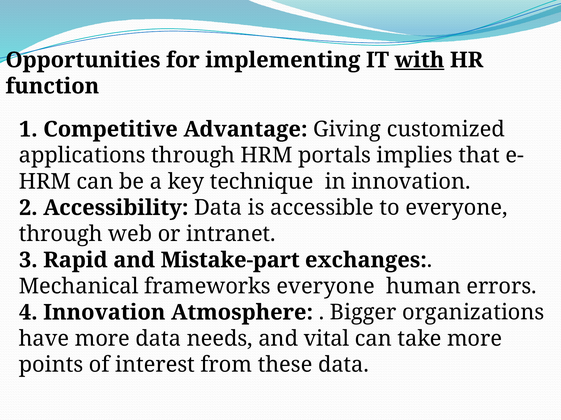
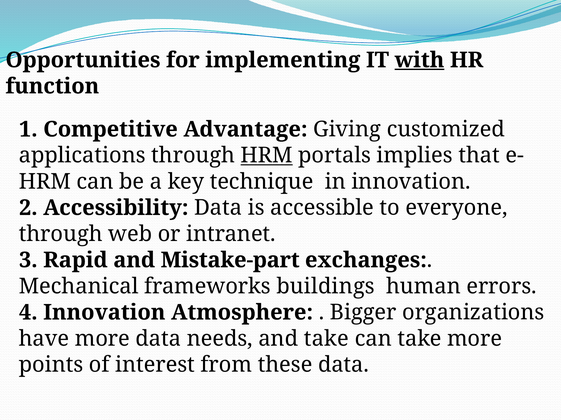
HRM underline: none -> present (267, 156)
frameworks everyone: everyone -> buildings (326, 287)
and vital: vital -> take (326, 339)
